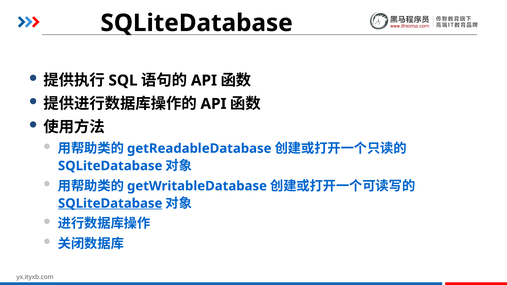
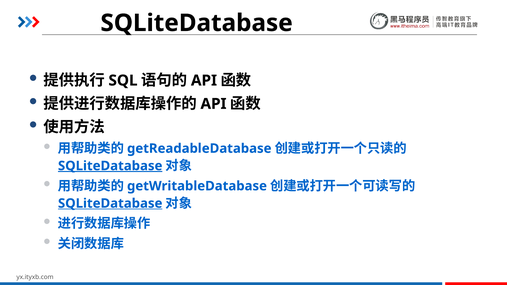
SQLiteDatabase underline: none -> present (110, 166)
